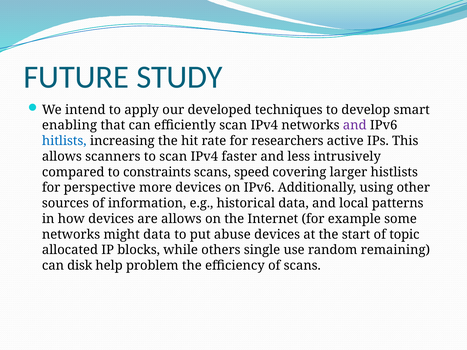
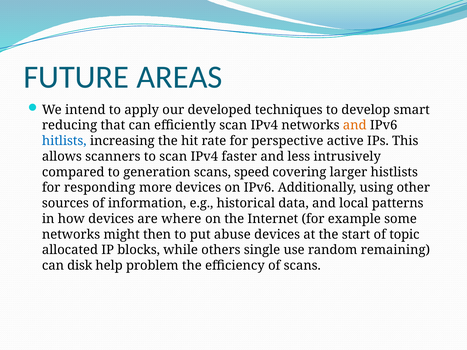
STUDY: STUDY -> AREAS (179, 77)
enabling: enabling -> reducing (70, 125)
and colour: purple -> orange (355, 125)
researchers: researchers -> perspective (287, 141)
constraints: constraints -> generation (157, 172)
perspective: perspective -> responding (100, 188)
are allows: allows -> where (181, 219)
might data: data -> then (157, 235)
